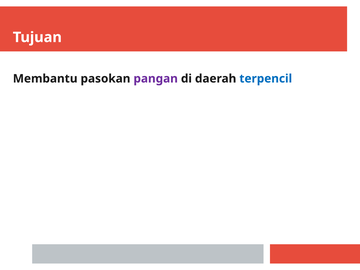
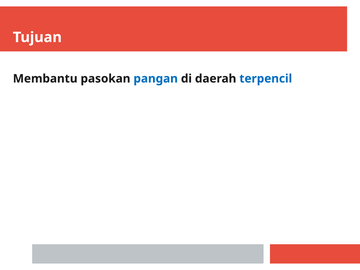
pangan colour: purple -> blue (156, 79)
